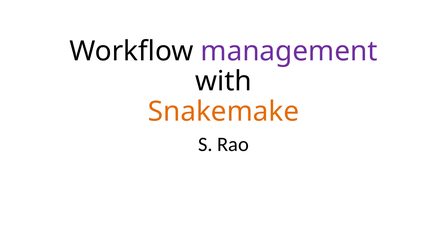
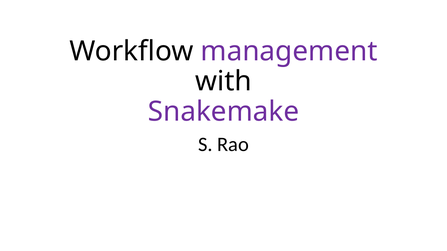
Snakemake colour: orange -> purple (223, 112)
